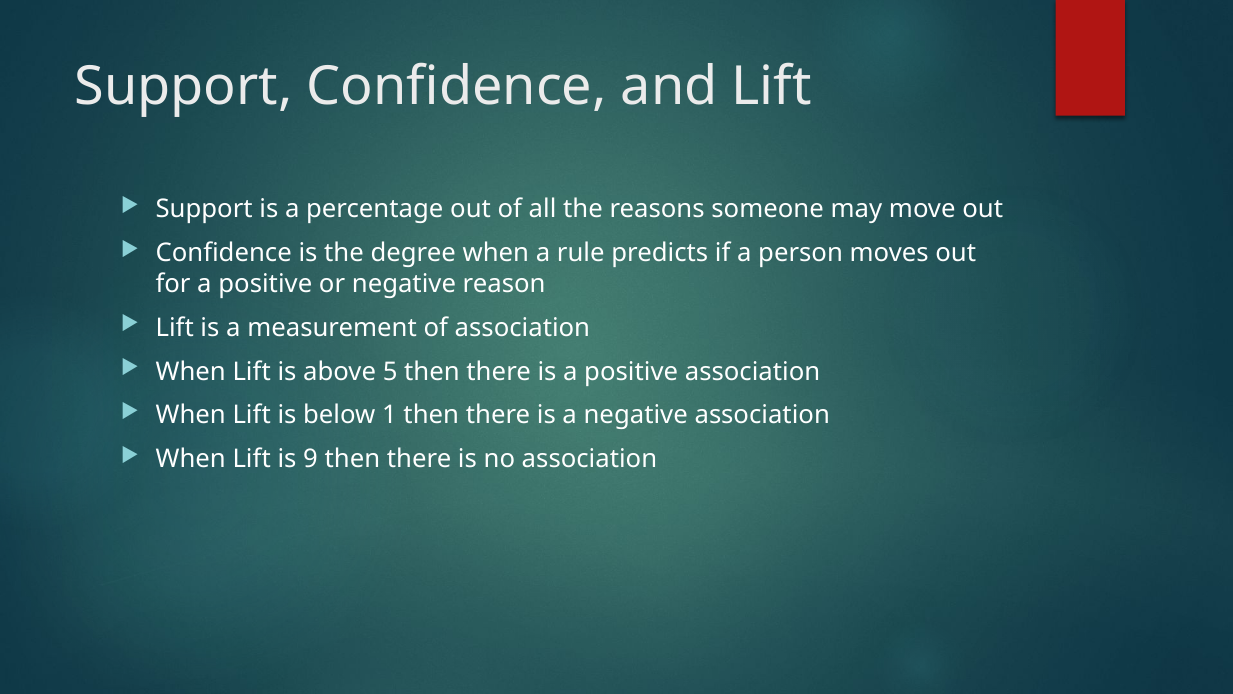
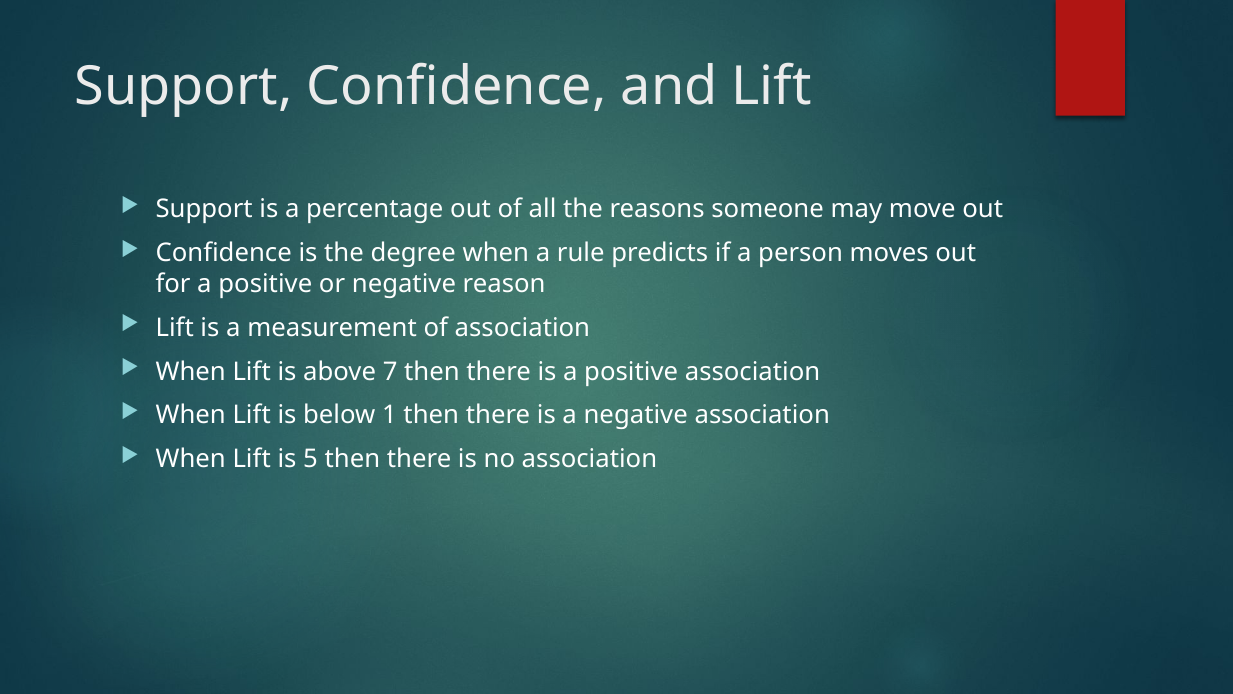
5: 5 -> 7 (390, 371)
9: 9 -> 5 (310, 459)
